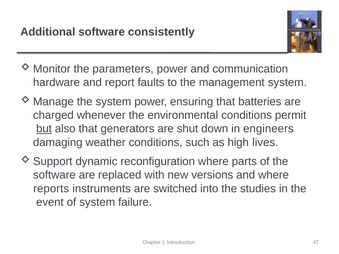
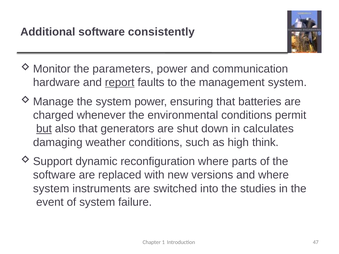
report underline: none -> present (120, 83)
engineers: engineers -> calculates (268, 129)
lives: lives -> think (265, 142)
reports: reports -> system (51, 189)
